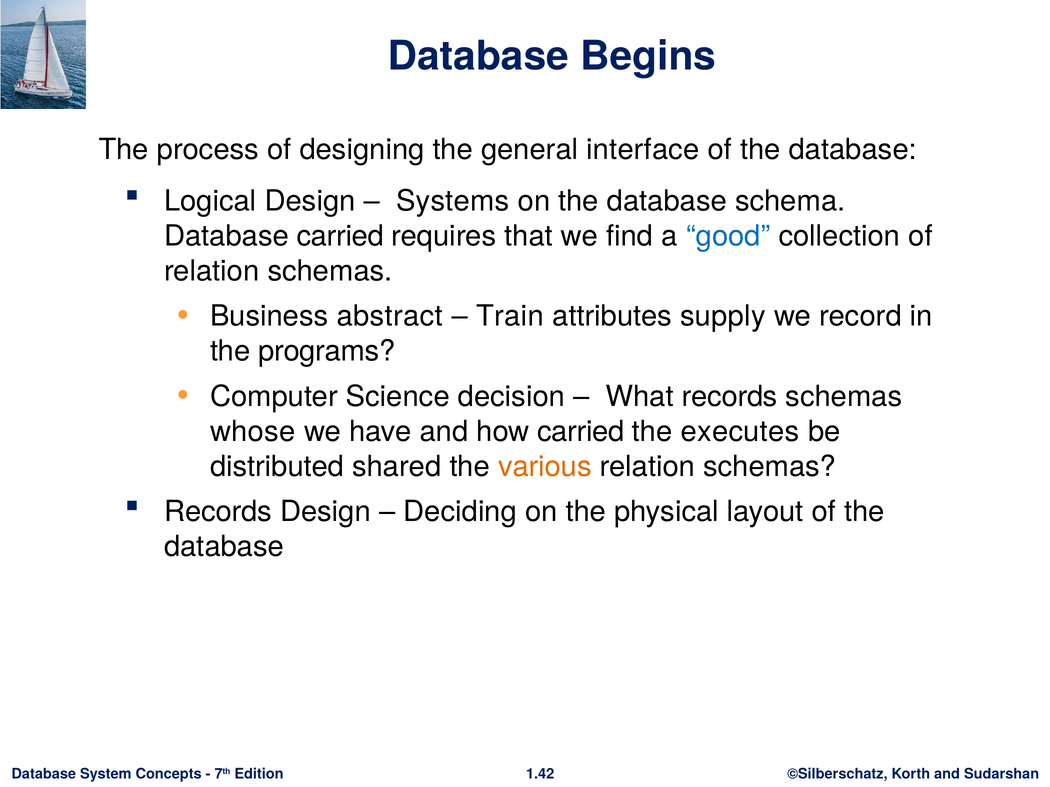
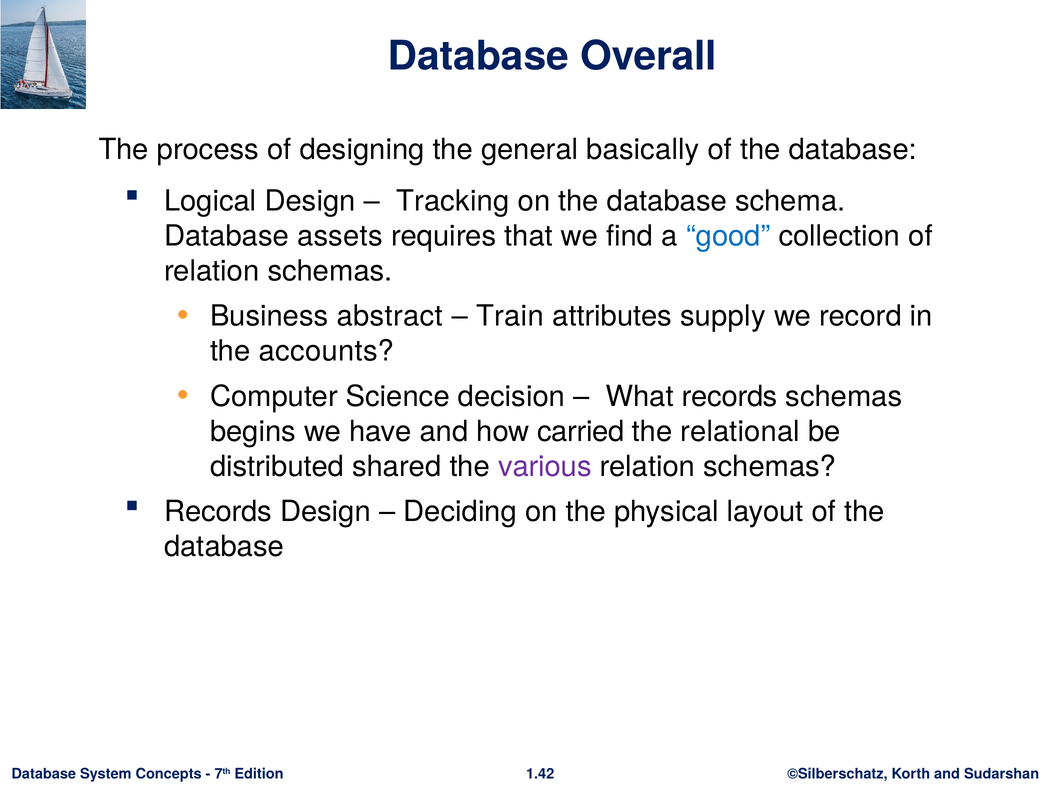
Begins: Begins -> Overall (648, 57)
interface: interface -> basically (643, 150)
Systems: Systems -> Tracking (453, 201)
Database carried: carried -> assets (340, 236)
programs: programs -> accounts (326, 351)
whose: whose -> begins (253, 432)
executes: executes -> relational (740, 432)
various colour: orange -> purple (545, 467)
